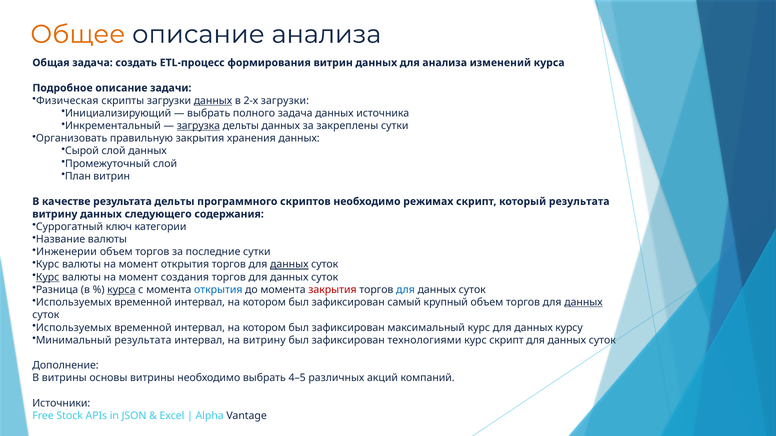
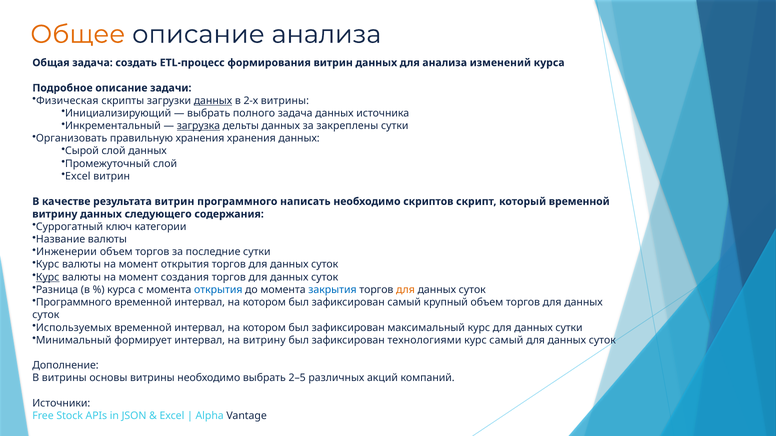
2-х загрузки: загрузки -> витрины (285, 101)
правильную закрытия: закрытия -> хранения (200, 139)
План: План -> Excel (78, 176)
результата дельты: дельты -> витрин (174, 202)
скриптов: скриптов -> написать (305, 202)
режимах: режимах -> скриптов (428, 202)
который результата: результата -> временной (579, 202)
данных underline: present -> none (289, 265)
курса underline: present -> none (121, 290)
закрытия colour: red -> blue (333, 290)
для colour: blue -> orange (405, 290)
Используемых: Используемых -> Программного (74, 303)
данных underline: present -> none (583, 303)
данных курсу: курсу -> сутки (569, 328)
Минимальный результата: результата -> формирует (143, 341)
курс скрипт: скрипт -> самый (506, 341)
4–5: 4–5 -> 2–5 (297, 378)
